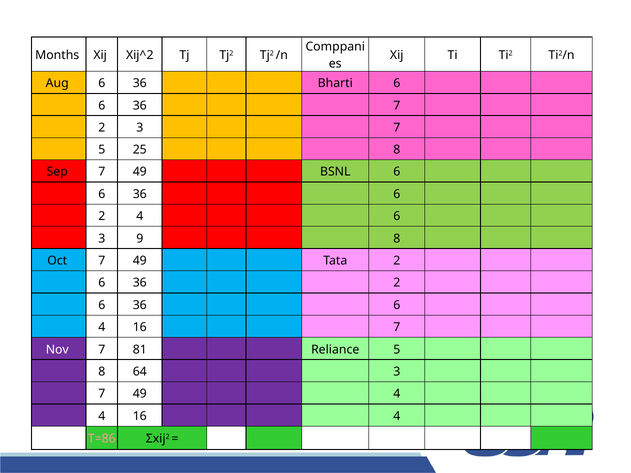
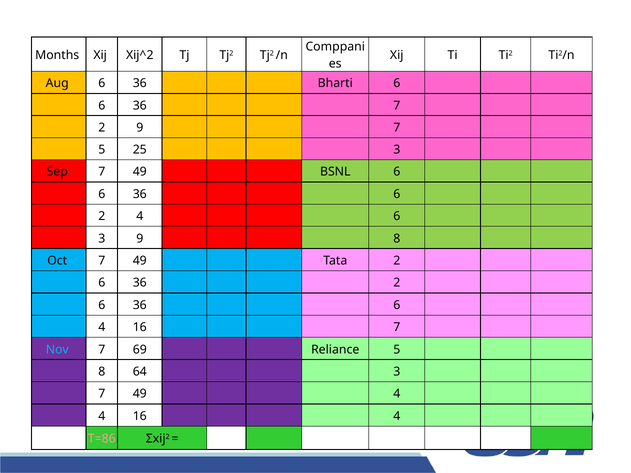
2 3: 3 -> 9 (140, 128)
25 8: 8 -> 3 (397, 150)
Nov colour: white -> light blue (57, 350)
81: 81 -> 69 (140, 350)
